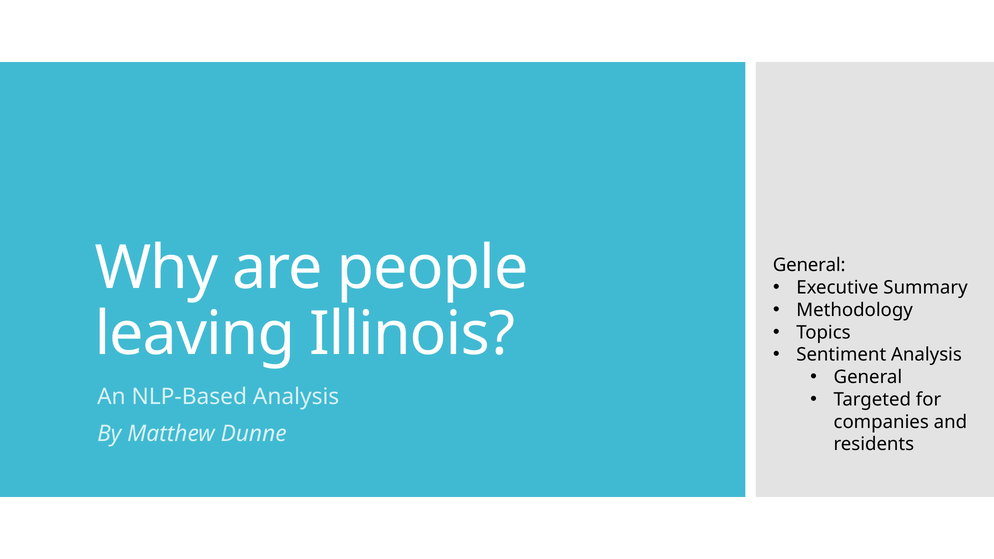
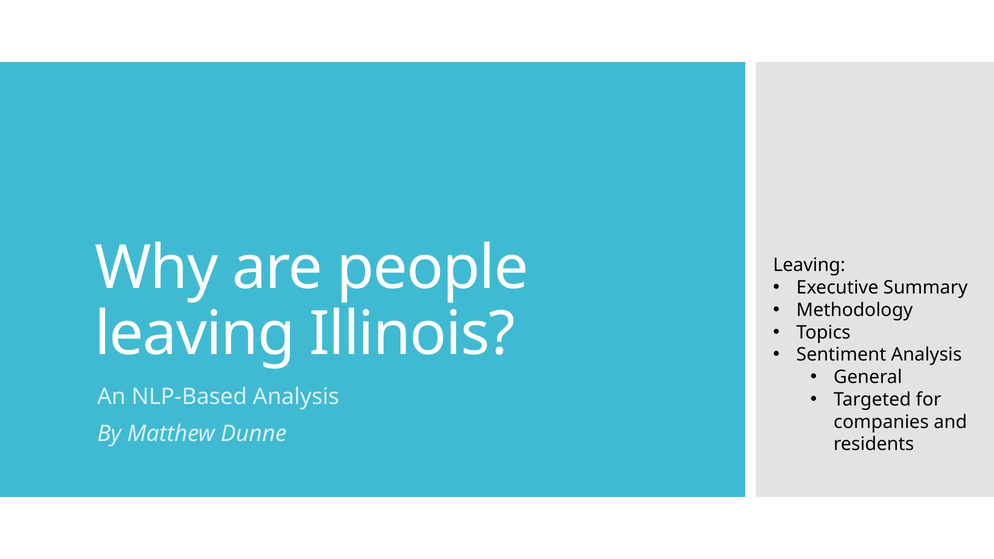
General: General -> Leaving (809, 265)
